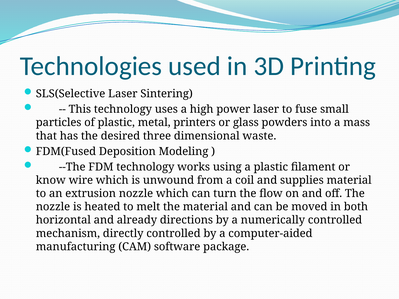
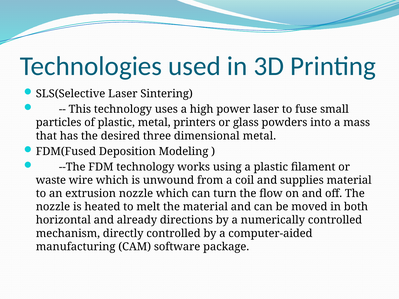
dimensional waste: waste -> metal (259, 136)
know: know -> waste (51, 180)
